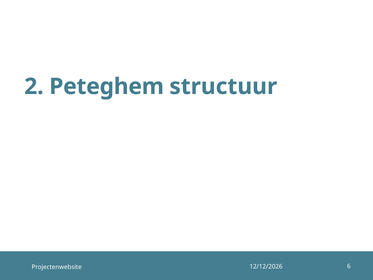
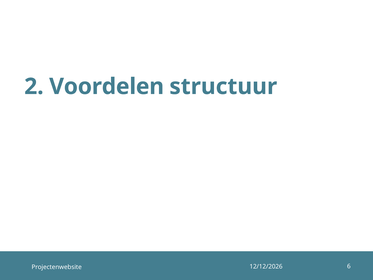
Peteghem: Peteghem -> Voordelen (107, 86)
